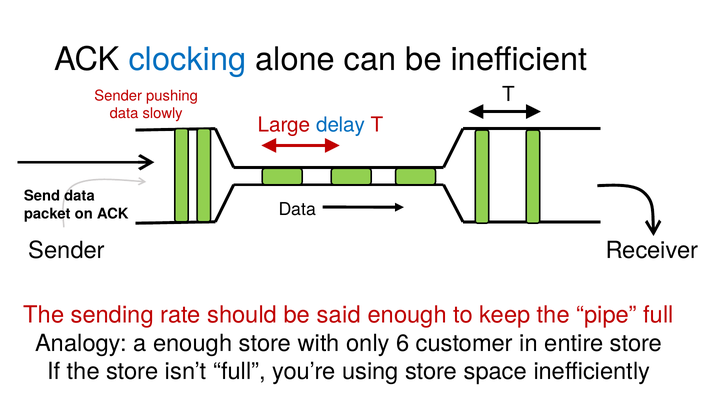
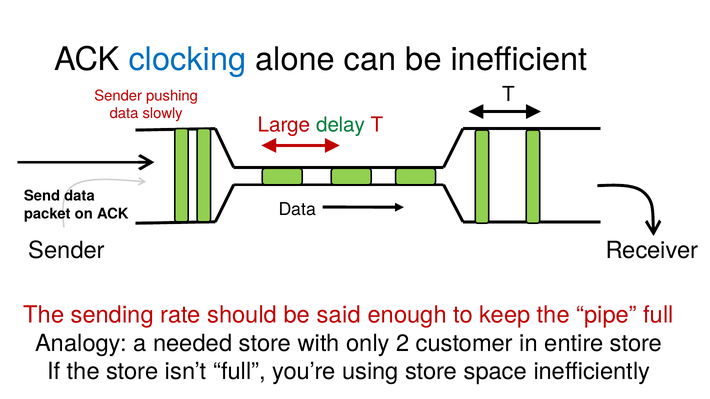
delay colour: blue -> green (341, 125)
a enough: enough -> needed (193, 344)
6: 6 -> 2 (403, 344)
